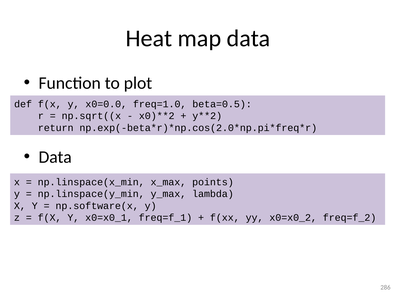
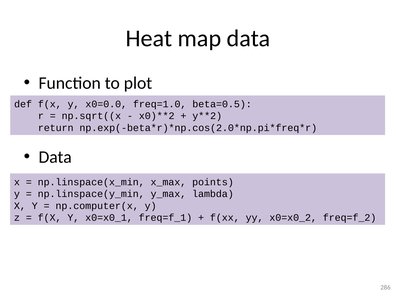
np.software(x: np.software(x -> np.computer(x (97, 206)
